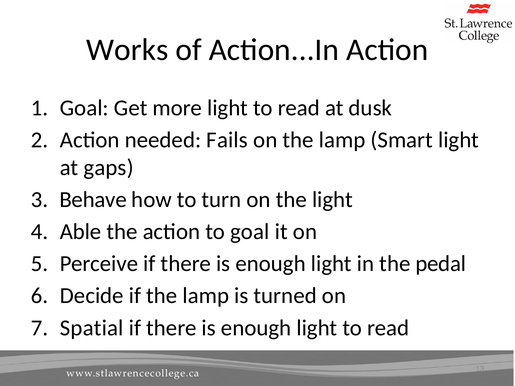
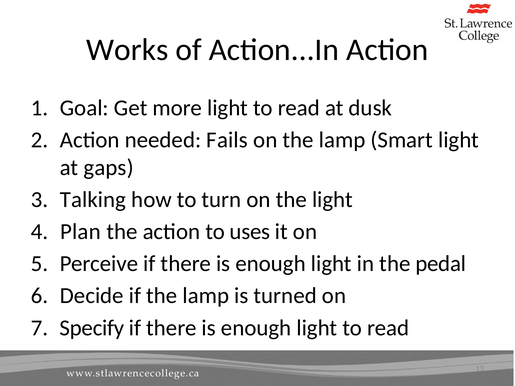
Behave: Behave -> Talking (93, 200)
Able: Able -> Plan (80, 232)
to goal: goal -> uses (250, 232)
Spatial: Spatial -> Specify (92, 328)
